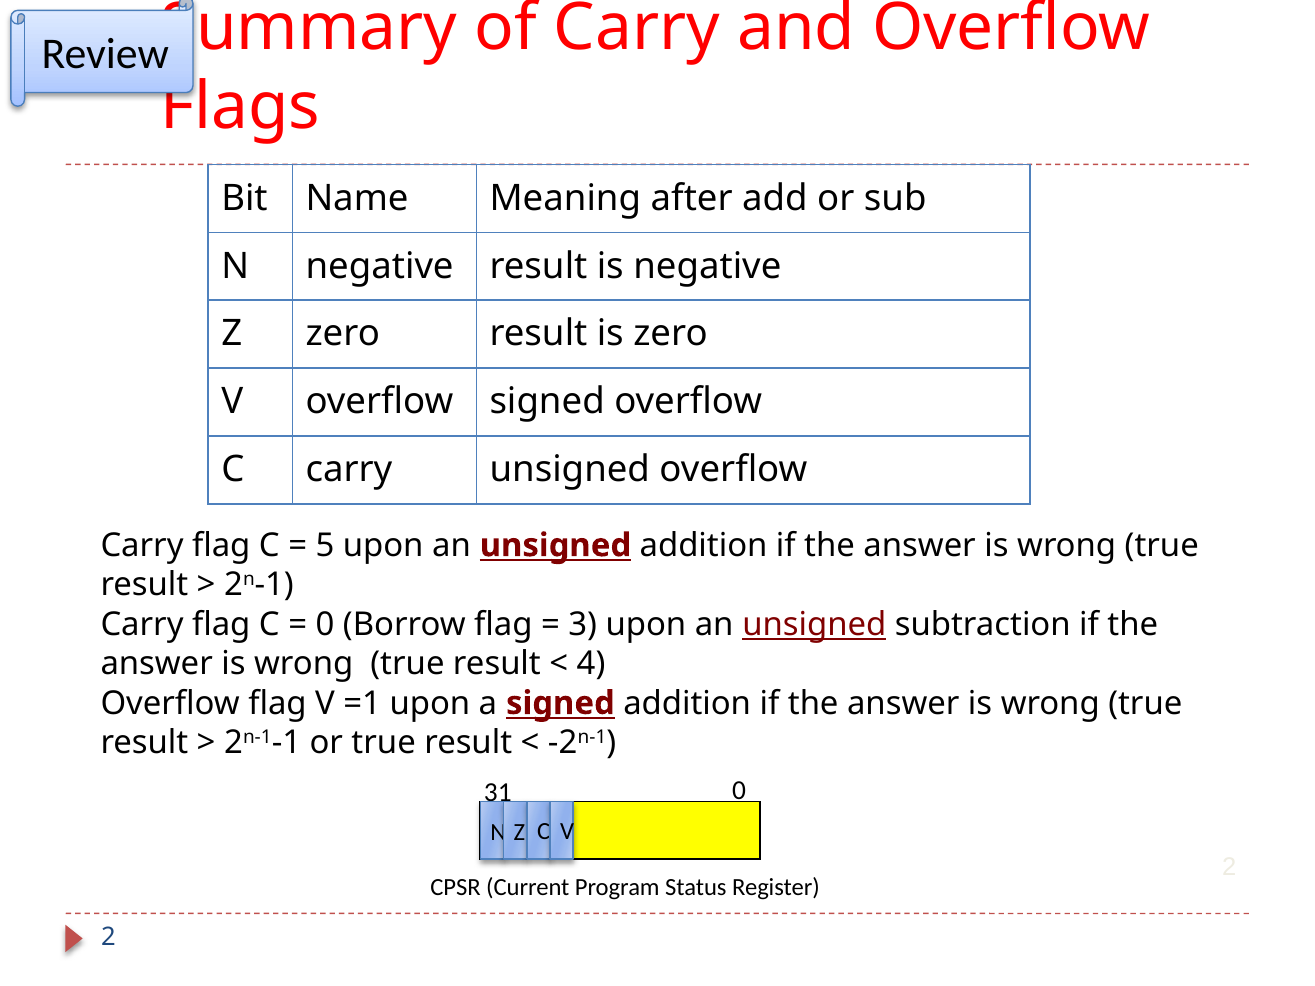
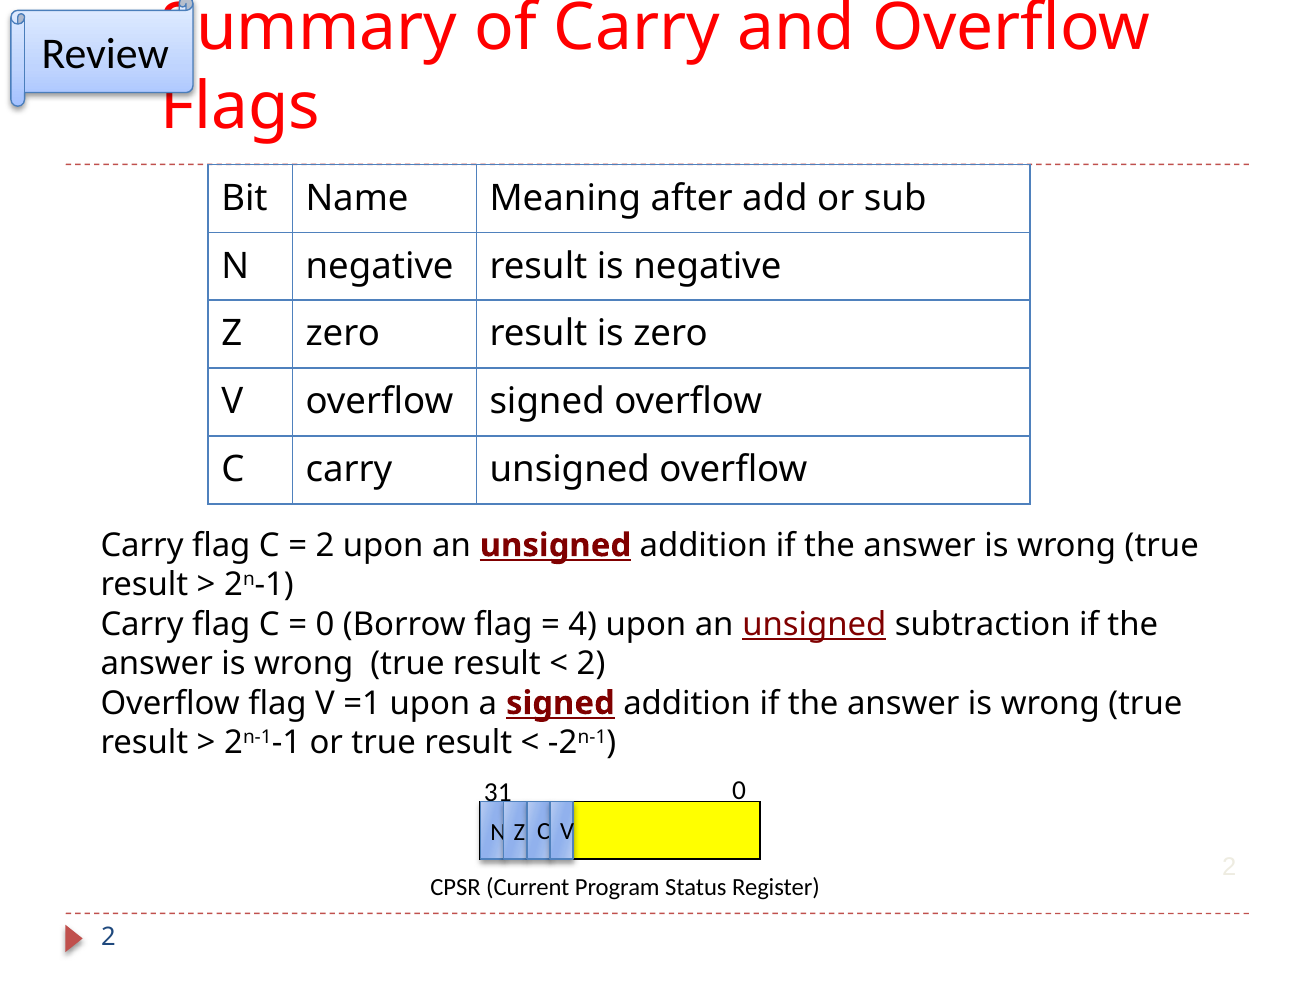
5: 5 -> 2 (325, 546)
3: 3 -> 4 (583, 624)
4: 4 -> 2 (591, 664)
